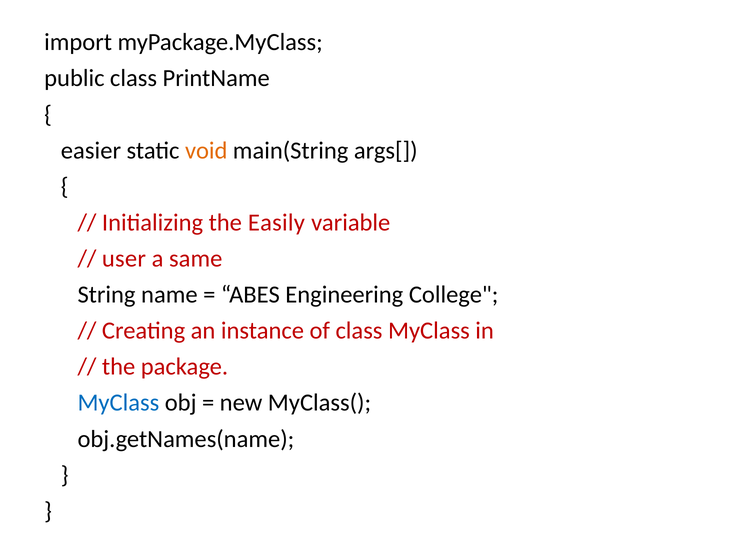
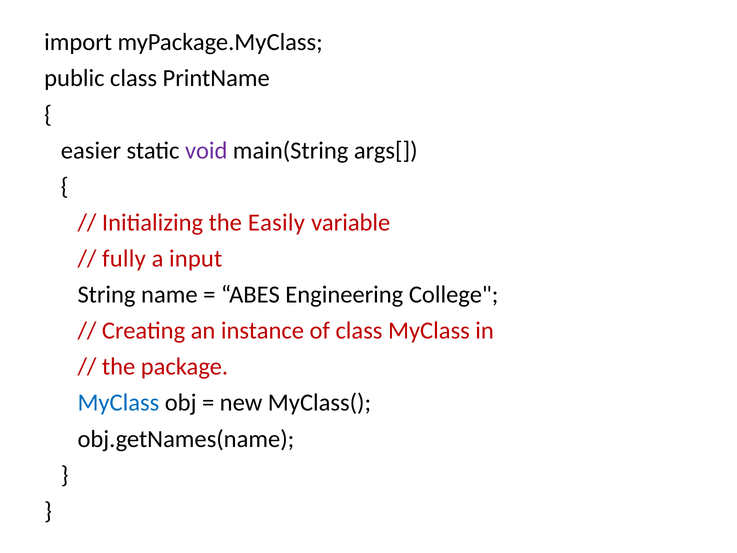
void colour: orange -> purple (206, 150)
user: user -> fully (124, 259)
same: same -> input (196, 259)
